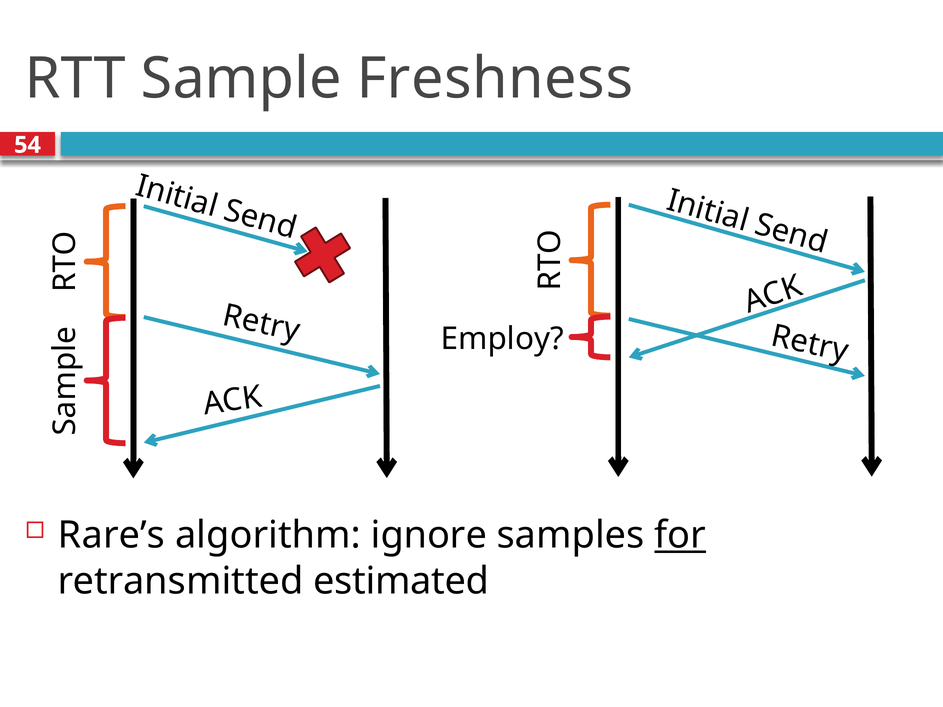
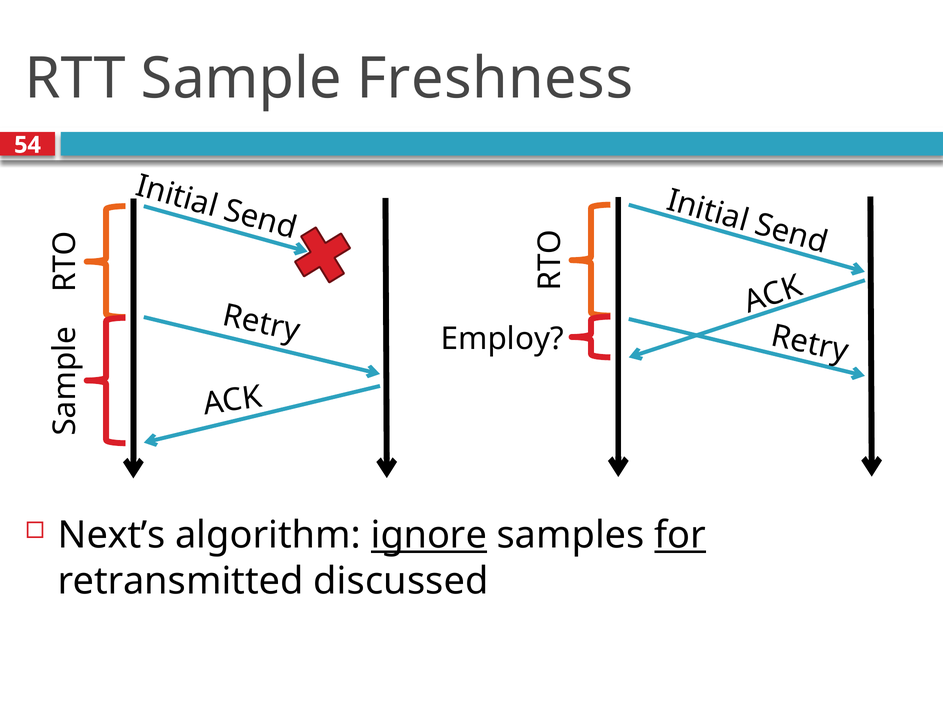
Rare’s: Rare’s -> Next’s (112, 536)
ignore underline: none -> present (429, 536)
estimated: estimated -> discussed (401, 581)
